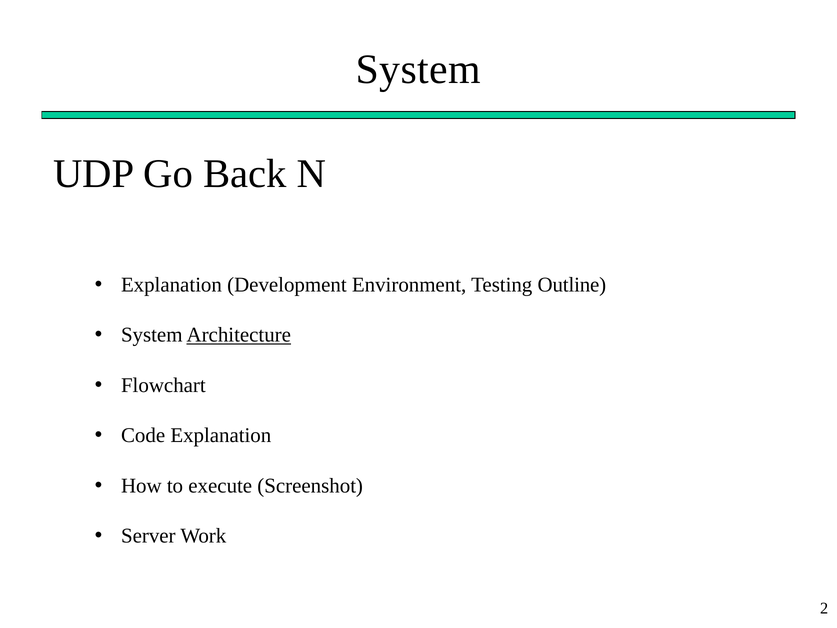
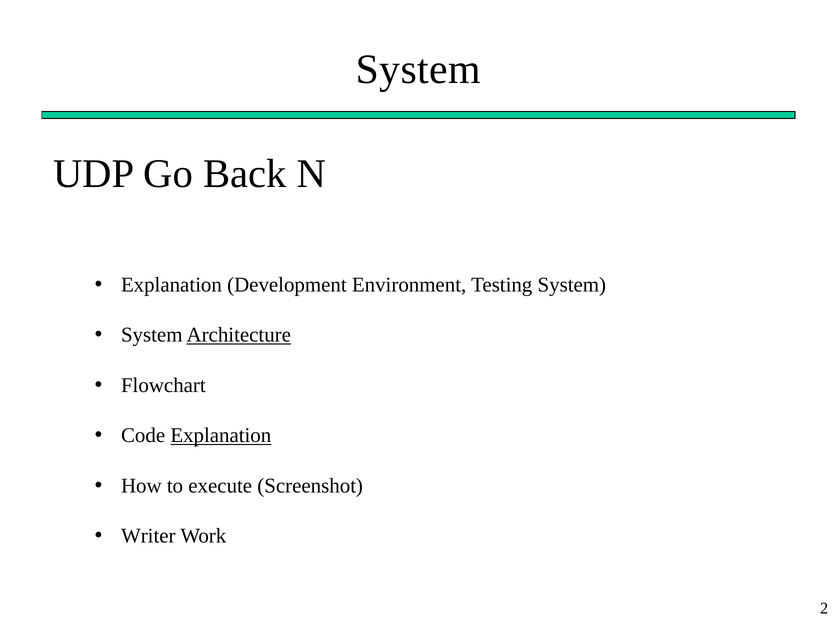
Testing Outline: Outline -> System (572, 285)
Explanation underline: none -> present (221, 435)
Server: Server -> Writer (148, 536)
